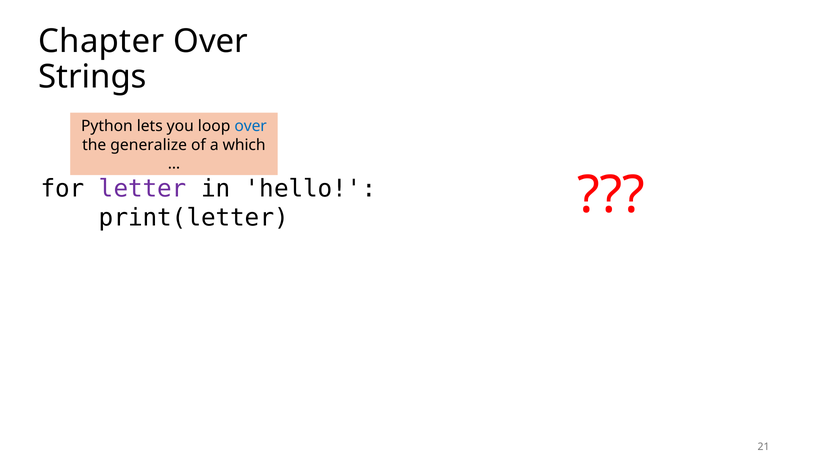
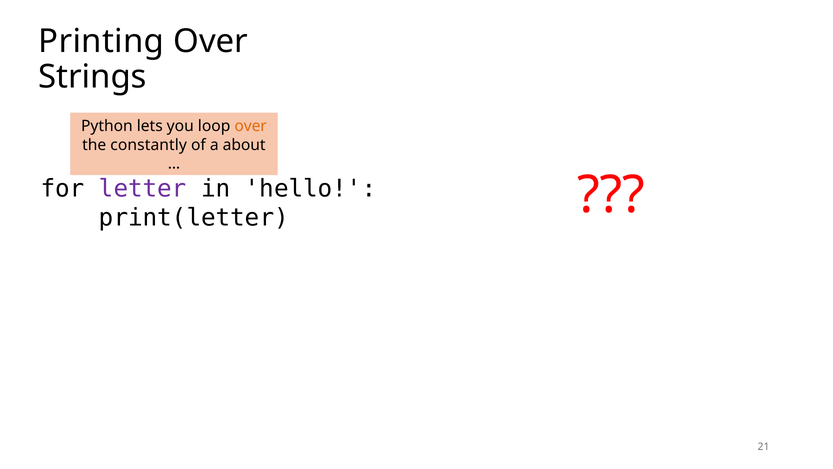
Chapter: Chapter -> Printing (101, 41)
over colour: blue -> orange (251, 126)
generalize: generalize -> constantly (149, 145)
which: which -> about (244, 145)
